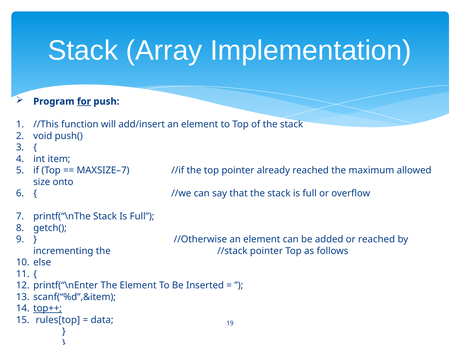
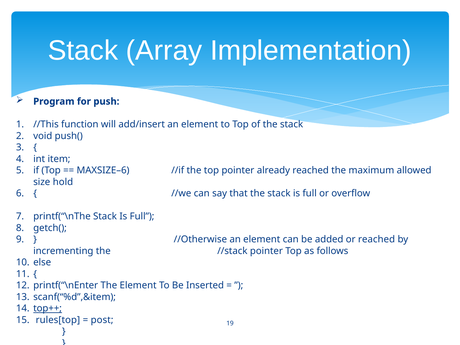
for underline: present -> none (84, 101)
MAXSIZE–7: MAXSIZE–7 -> MAXSIZE–6 (103, 170)
onto: onto -> hold (63, 182)
data: data -> post (102, 320)
